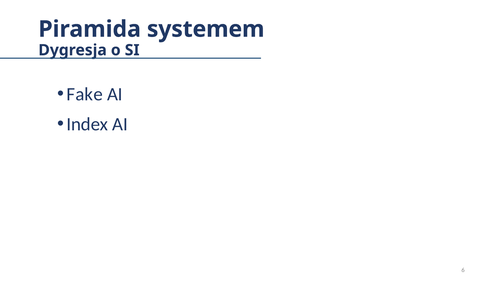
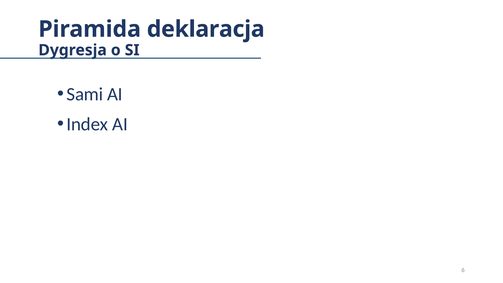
systemem: systemem -> deklaracja (206, 29)
Fake: Fake -> Sami (85, 94)
